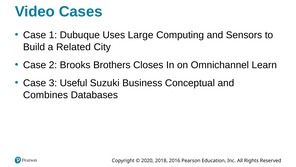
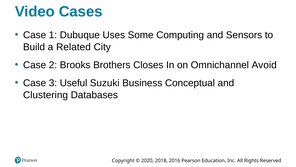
Large: Large -> Some (141, 35)
Learn: Learn -> Avoid (264, 65)
Combines: Combines -> Clustering (46, 95)
